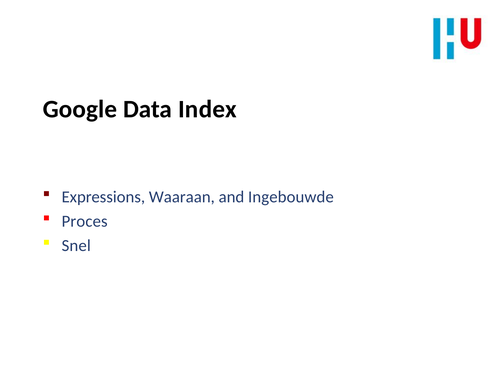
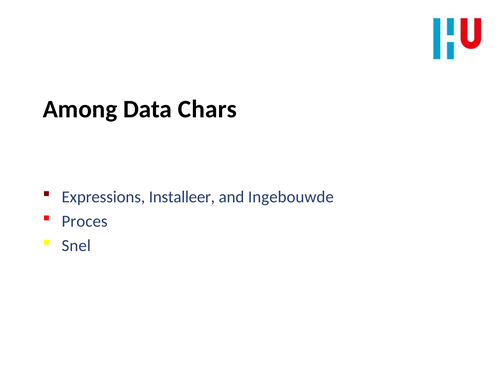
Google: Google -> Among (80, 109)
Index: Index -> Chars (207, 109)
Waaraan: Waaraan -> Installeer (182, 197)
